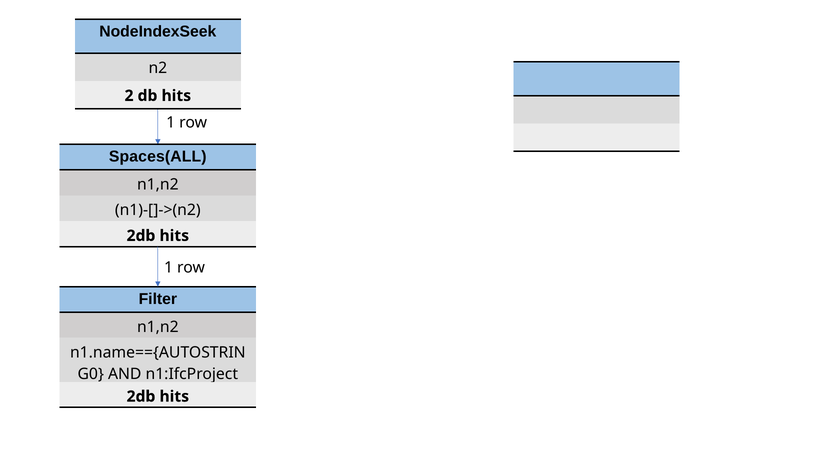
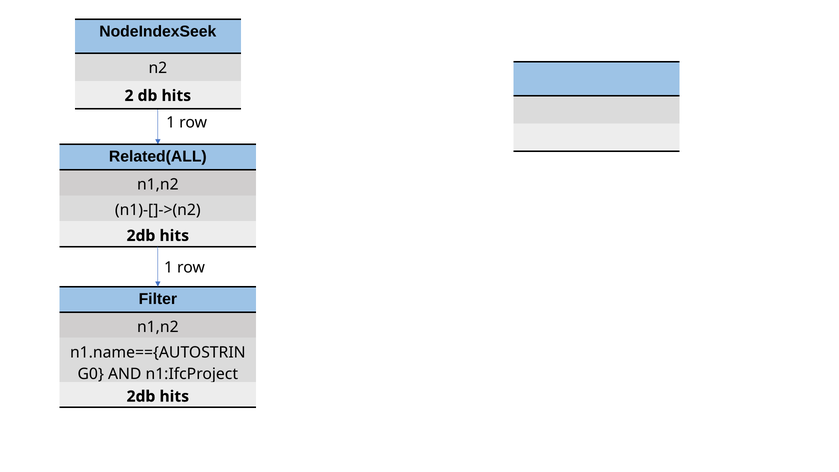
Spaces(ALL: Spaces(ALL -> Related(ALL (158, 157)
